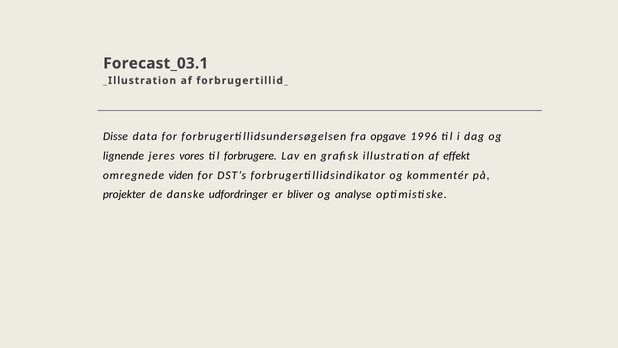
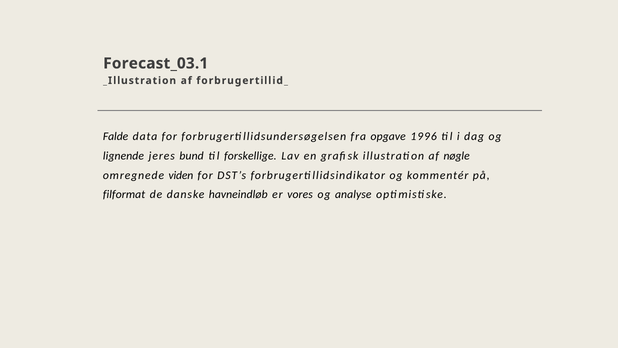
Disse: Disse -> Falde (116, 136)
vores: vores -> bund (192, 156)
forbrugere: forbrugere -> forskellige (250, 156)
effekt: effekt -> nøgle (457, 156)
projekter: projekter -> filformat (124, 194)
udfordringer: udfordringer -> havneindløb (238, 194)
bliver: bliver -> vores (300, 194)
